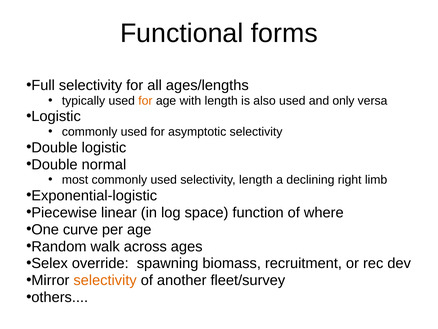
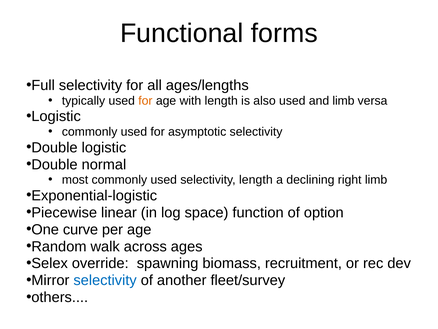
and only: only -> limb (343, 101)
where: where -> option (324, 212)
selectivity colour: orange -> blue (105, 280)
